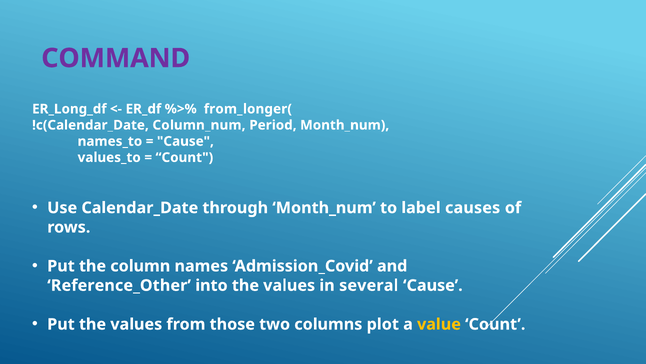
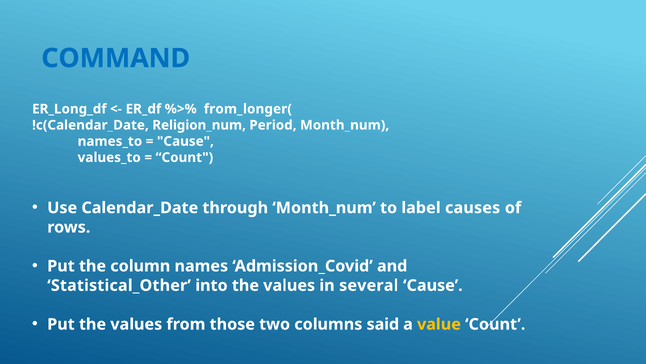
COMMAND colour: purple -> blue (116, 58)
Column_num: Column_num -> Religion_num (199, 125)
Reference_Other: Reference_Other -> Statistical_Other (119, 285)
plot: plot -> said (383, 324)
